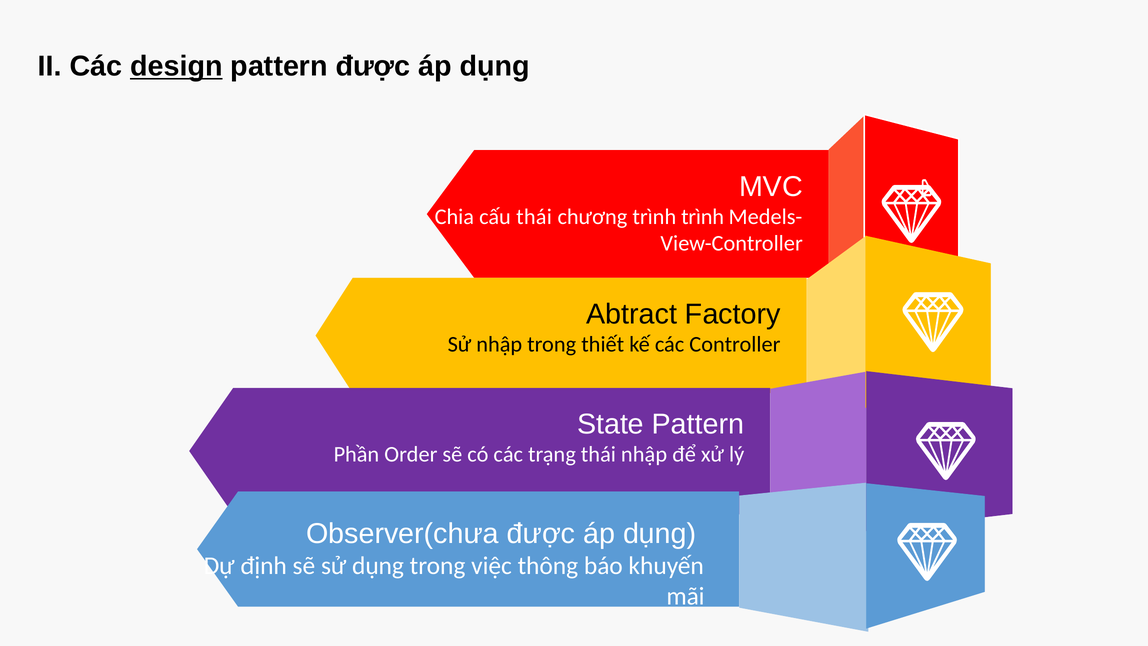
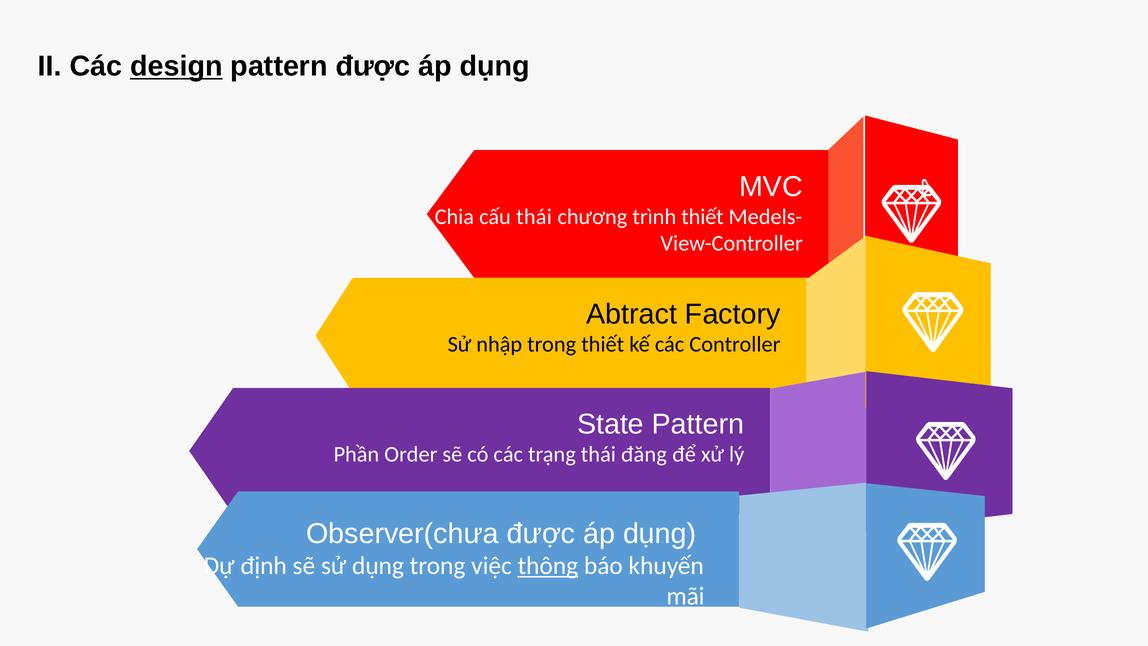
trình trình: trình -> thiết (703, 217)
thái nhập: nhập -> đăng (644, 454)
thông underline: none -> present (548, 566)
